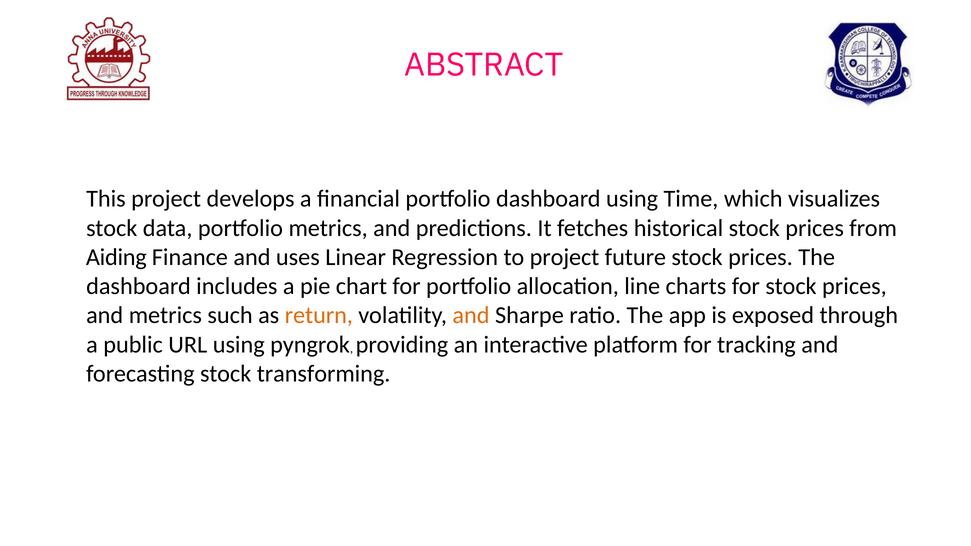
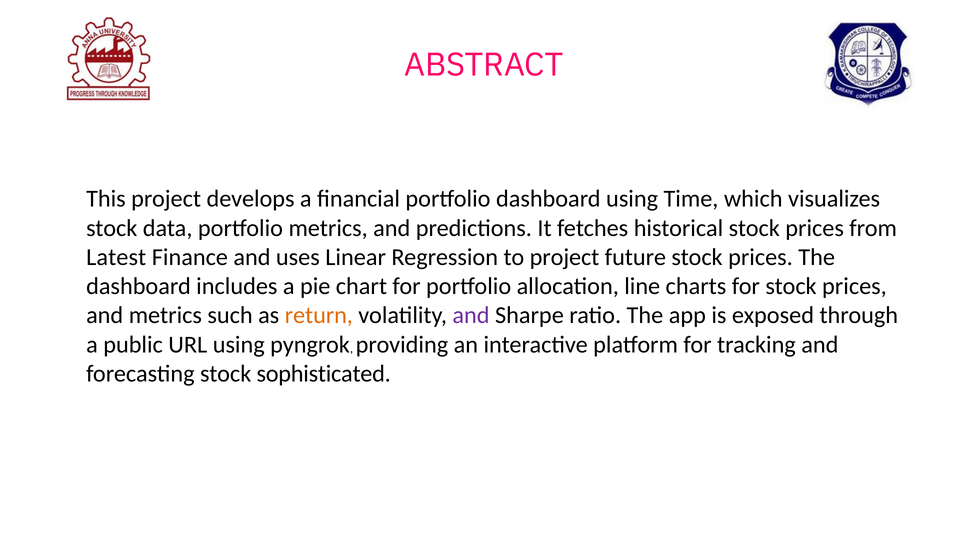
Aiding: Aiding -> Latest (116, 257)
and colour: orange -> purple (471, 316)
transforming: transforming -> sophisticated (324, 374)
